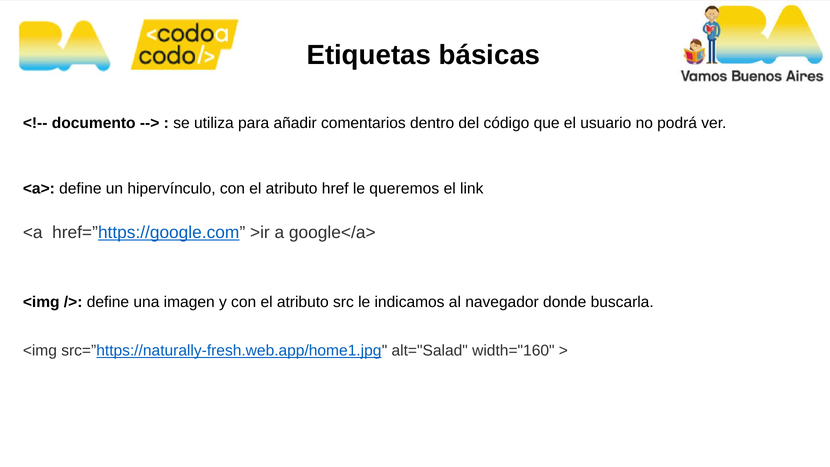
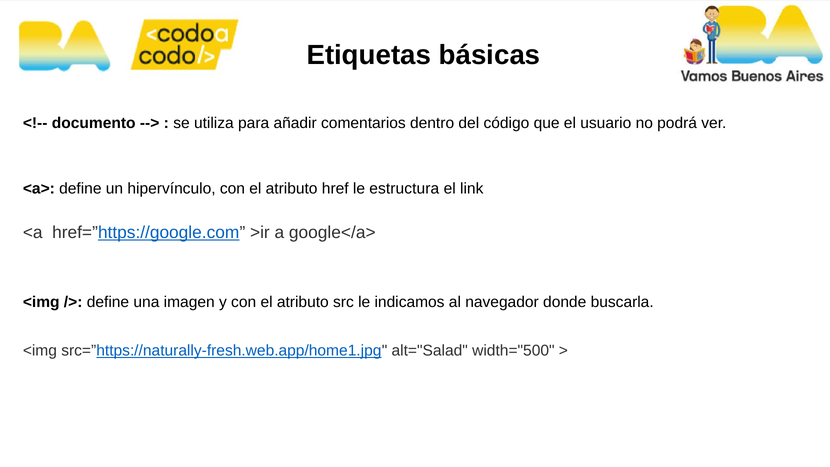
queremos: queremos -> estructura (404, 188)
width="160: width="160 -> width="500 (513, 350)
